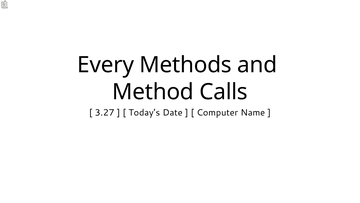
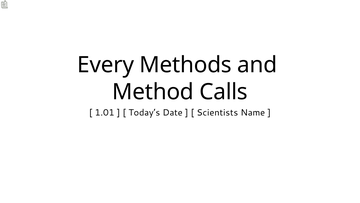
3.27: 3.27 -> 1.01 (105, 112)
Computer: Computer -> Scientists (217, 112)
